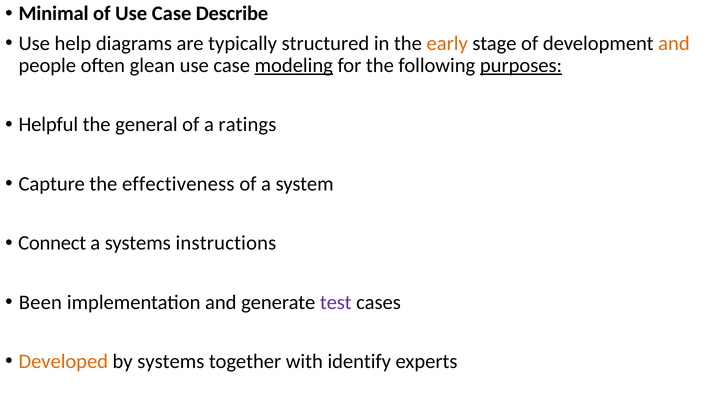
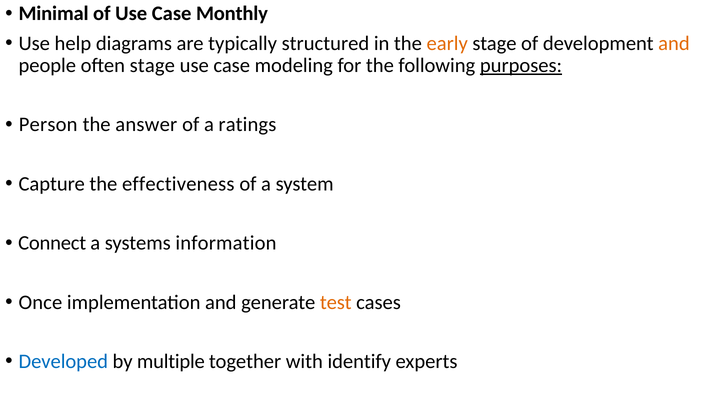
Describe: Describe -> Monthly (232, 14)
often glean: glean -> stage (152, 65)
modeling underline: present -> none (294, 65)
Helpful: Helpful -> Person (48, 125)
general: general -> answer (146, 125)
instructions: instructions -> information (226, 243)
Been: Been -> Once (40, 302)
test colour: purple -> orange (336, 302)
Developed colour: orange -> blue (63, 362)
by systems: systems -> multiple (171, 362)
